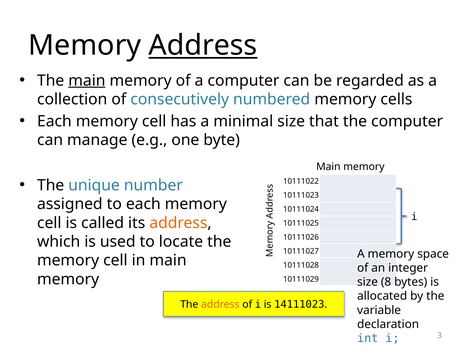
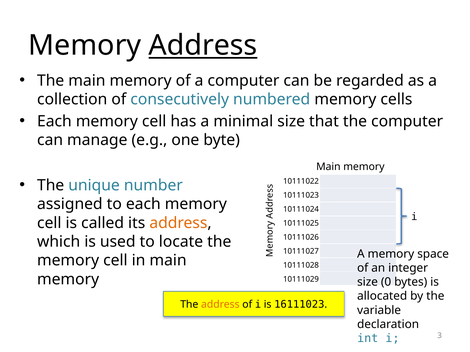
main underline: present -> none (87, 81)
8: 8 -> 0 (386, 282)
14111023: 14111023 -> 16111023 (299, 305)
